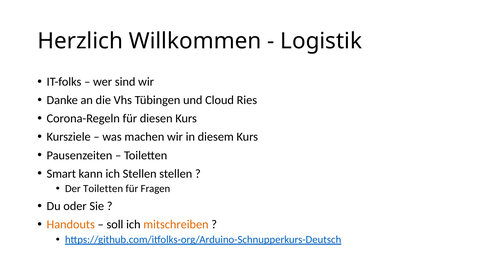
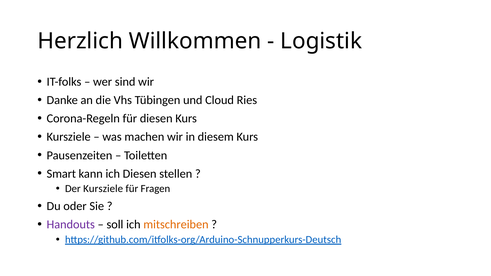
ich Stellen: Stellen -> Diesen (140, 174)
Der Toiletten: Toiletten -> Kursziele (103, 189)
Handouts colour: orange -> purple (71, 225)
